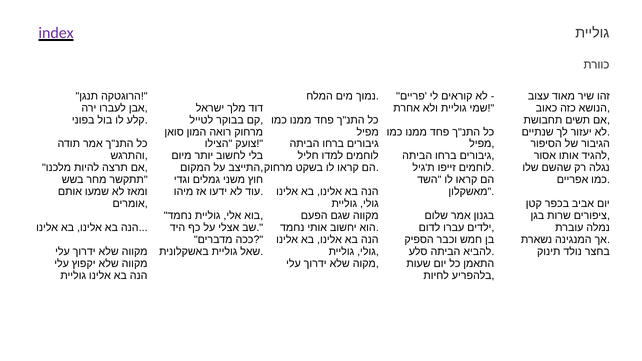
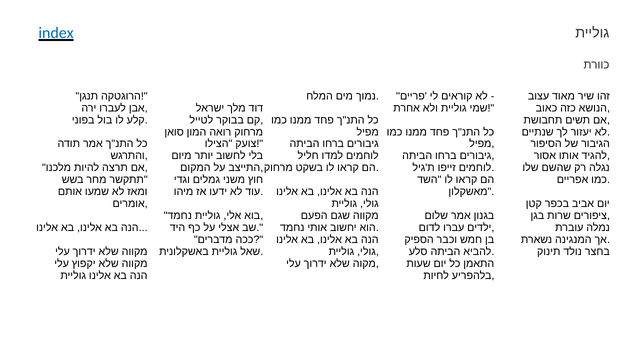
index colour: purple -> blue (56, 33)
